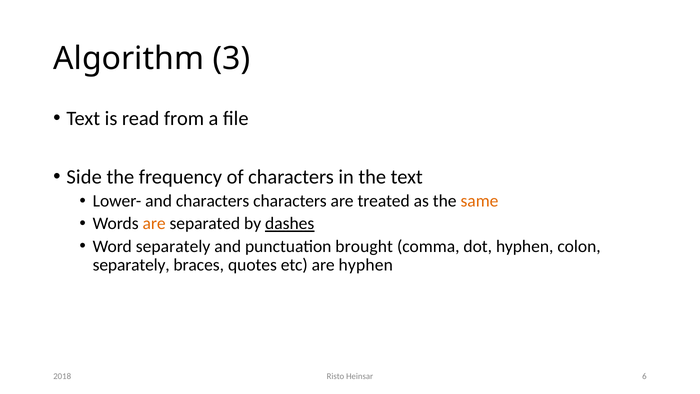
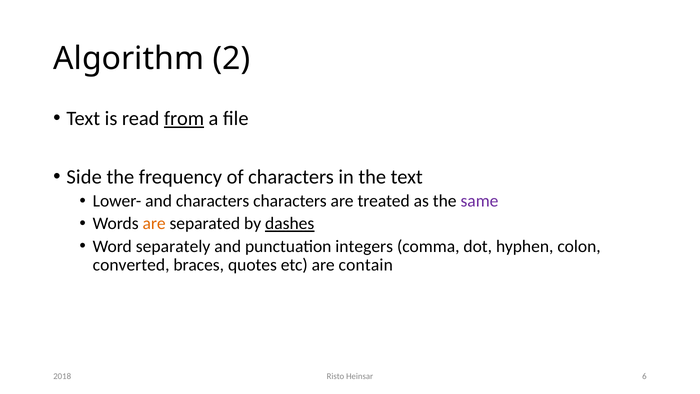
3: 3 -> 2 (232, 59)
from underline: none -> present (184, 118)
same colour: orange -> purple (479, 201)
brought: brought -> integers (364, 246)
separately: separately -> converted (131, 265)
are hyphen: hyphen -> contain (366, 265)
